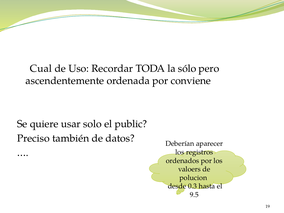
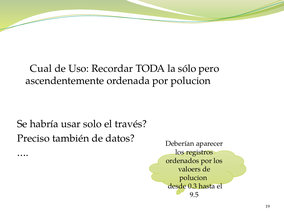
por conviene: conviene -> polucion (191, 81)
quiere: quiere -> habría (44, 124)
public: public -> través (131, 124)
